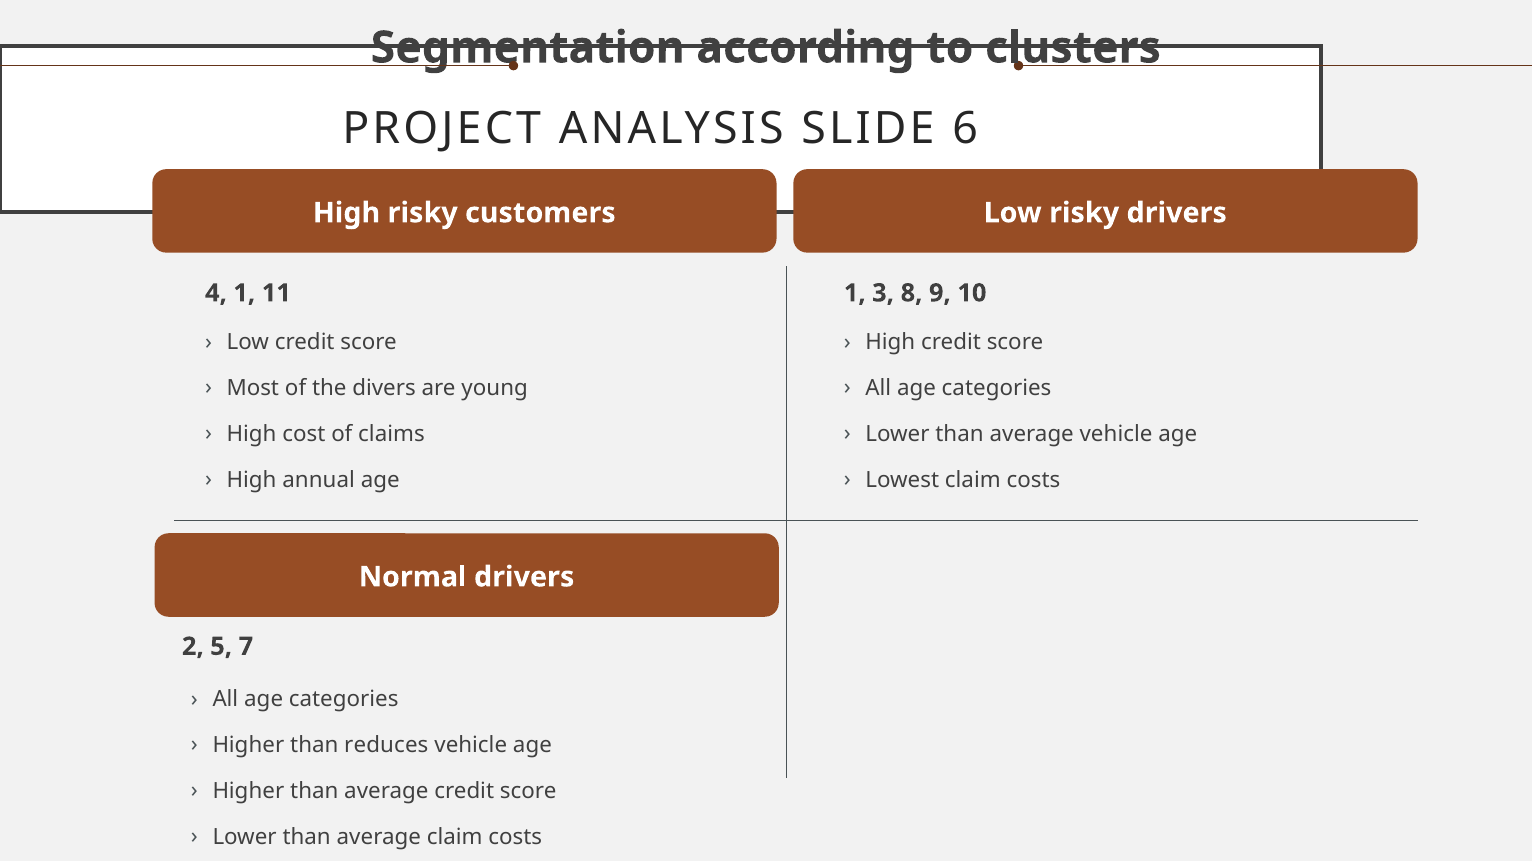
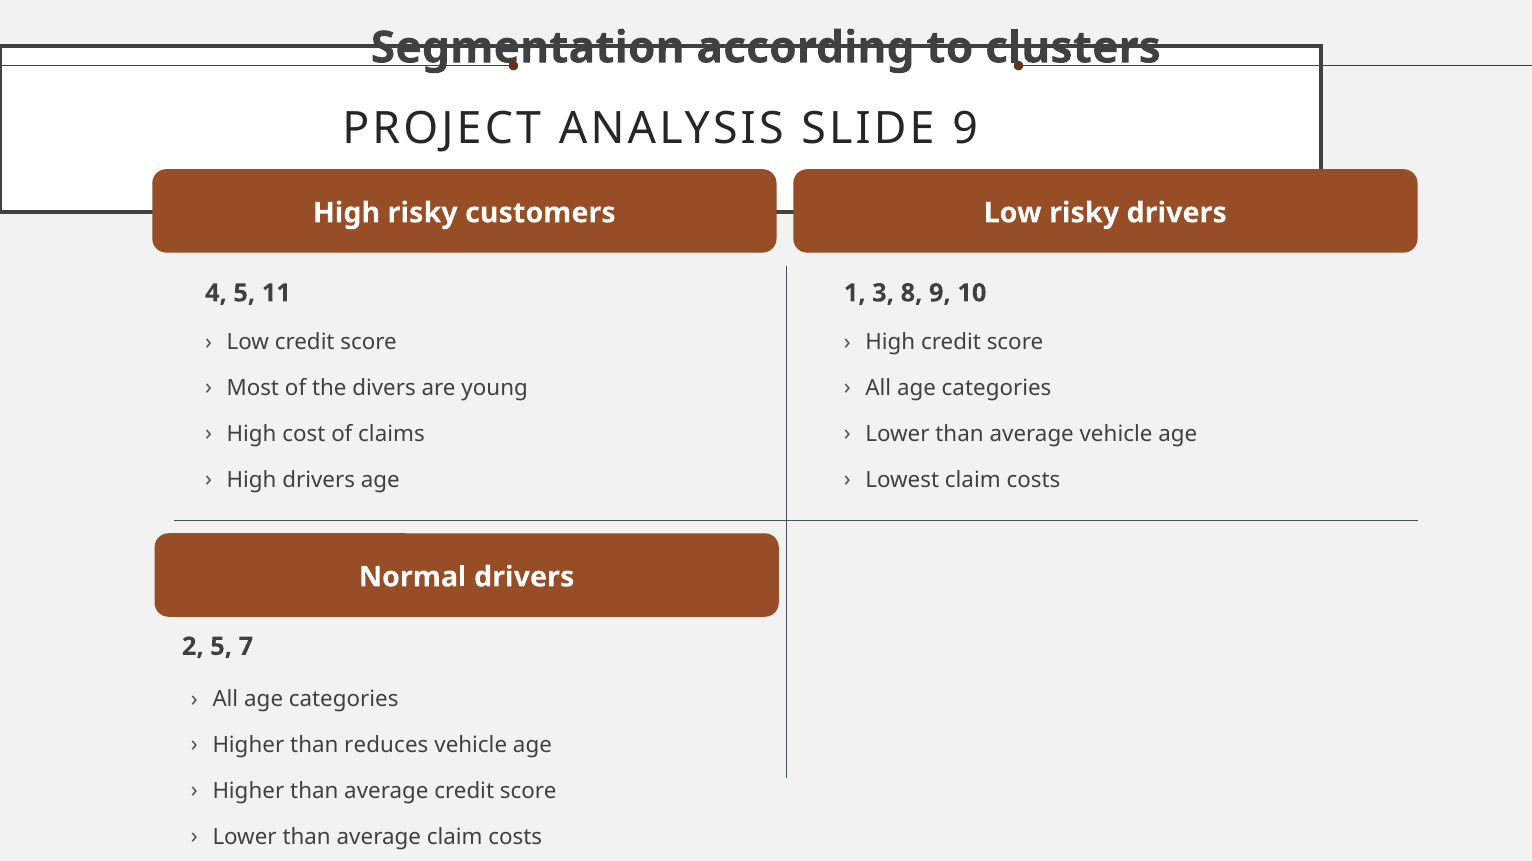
SLIDE 6: 6 -> 9 (965, 129)
4 1: 1 -> 5 (244, 293)
High annual: annual -> drivers (319, 480)
